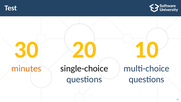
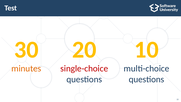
single-choice colour: black -> red (84, 68)
